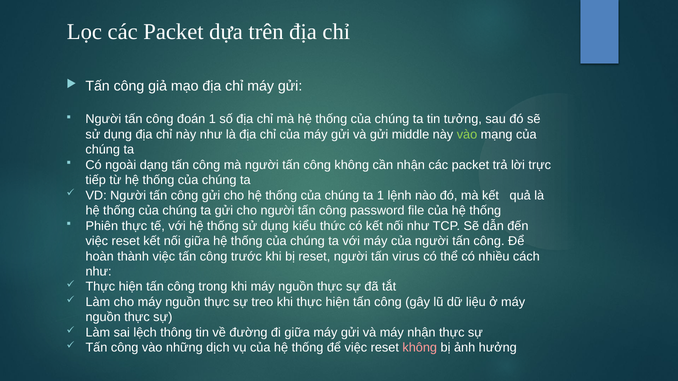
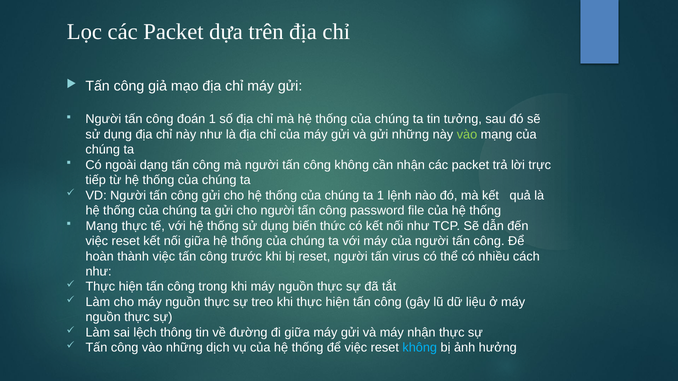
gửi middle: middle -> những (410, 135)
Phiên: Phiên -> Mạng (102, 226)
kiểu: kiểu -> biến (304, 226)
không colour: pink -> light blue (420, 348)
